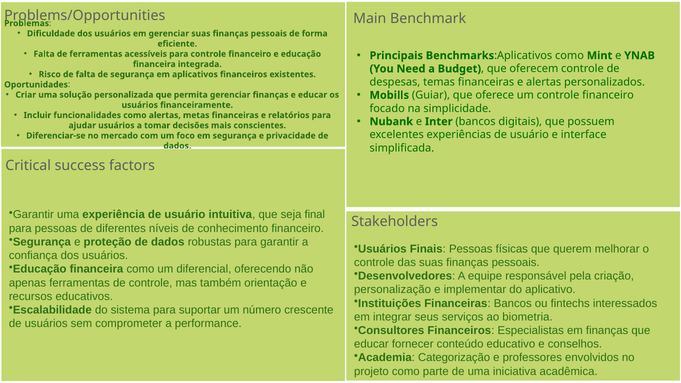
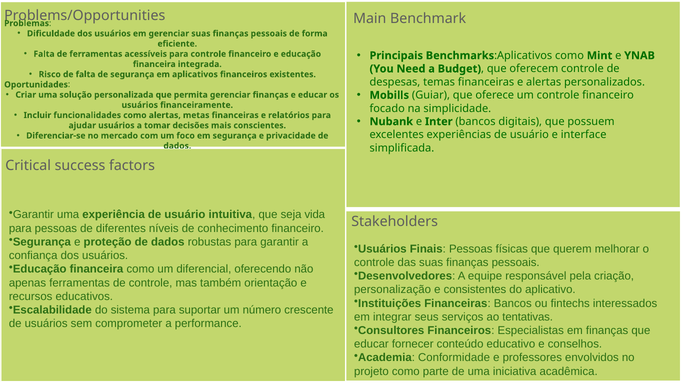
final: final -> vida (315, 215)
implementar: implementar -> consistentes (475, 290)
biometria: biometria -> tentativas (528, 317)
Categorização: Categorização -> Conformidade (454, 358)
